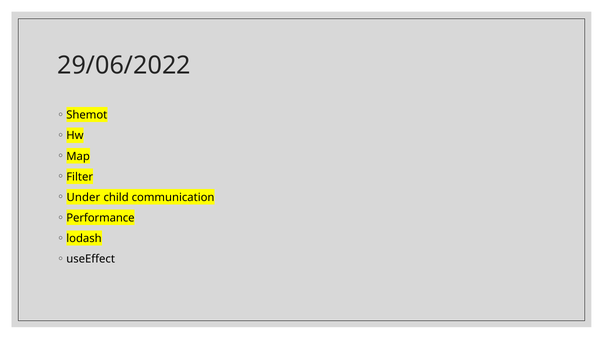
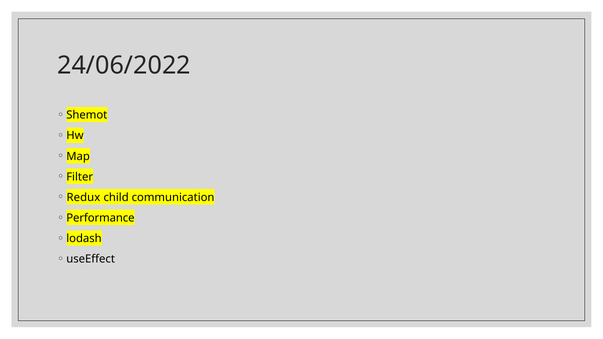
29/06/2022: 29/06/2022 -> 24/06/2022 (124, 66)
Under: Under -> Redux (83, 198)
